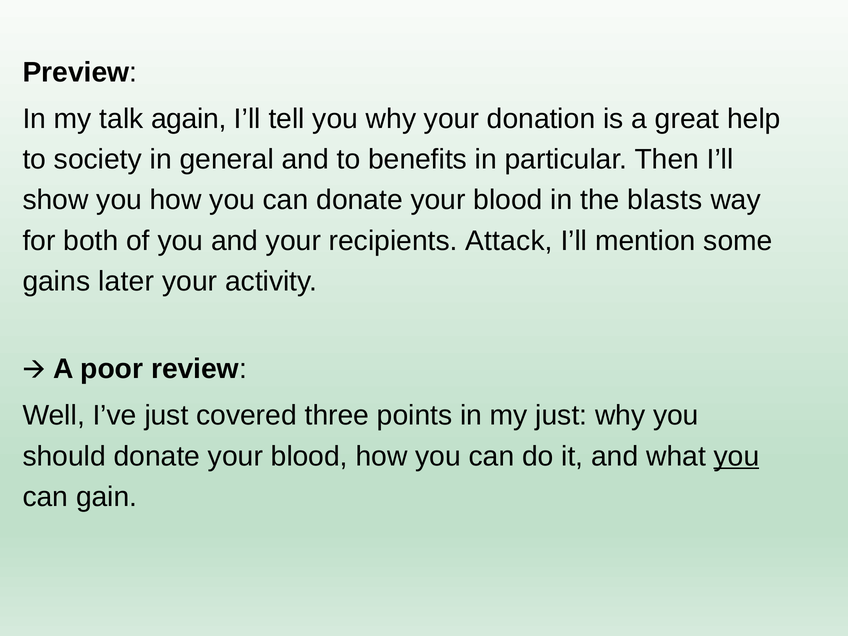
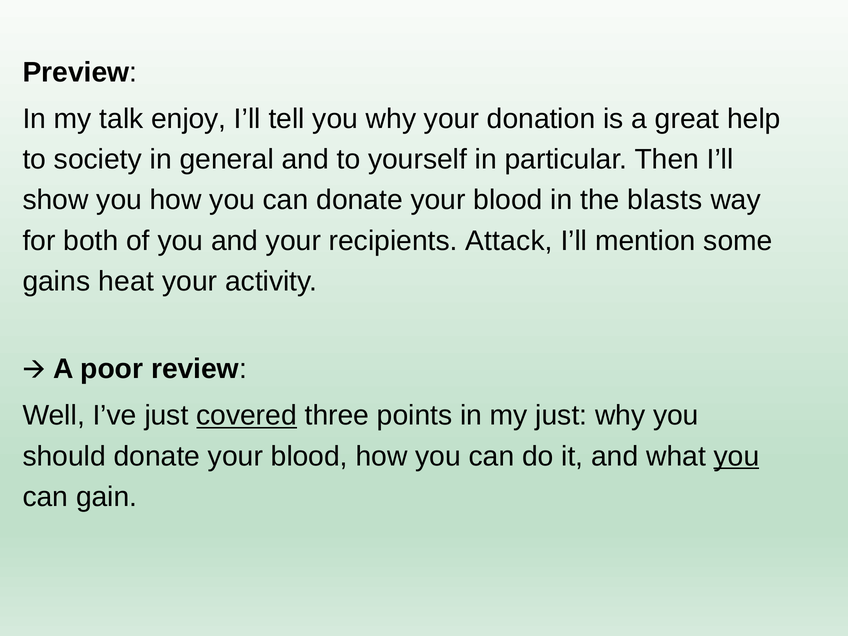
again: again -> enjoy (189, 119)
benefits: benefits -> yourself (418, 159)
later: later -> heat (126, 281)
covered underline: none -> present (247, 416)
